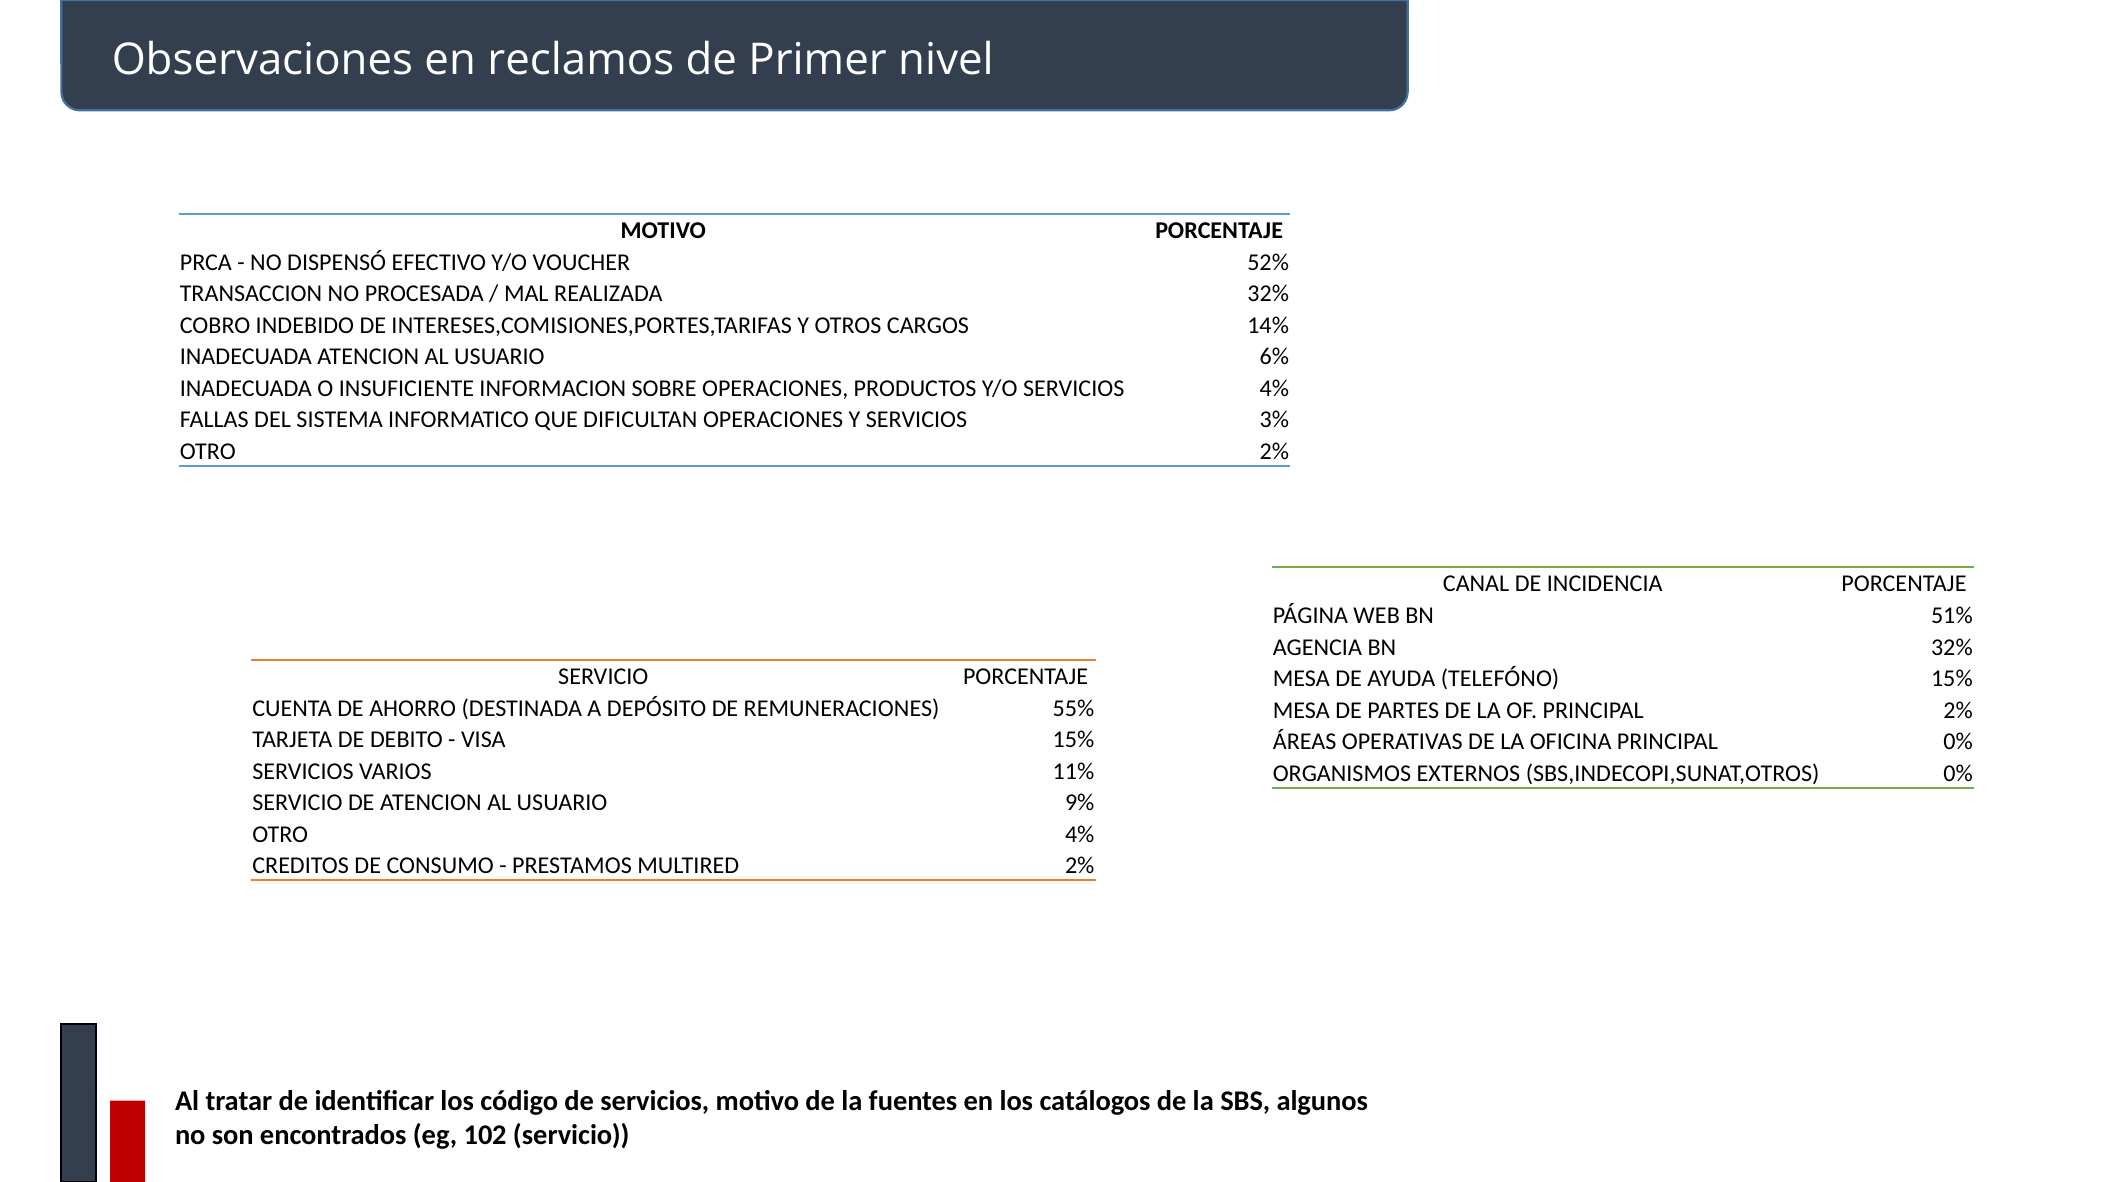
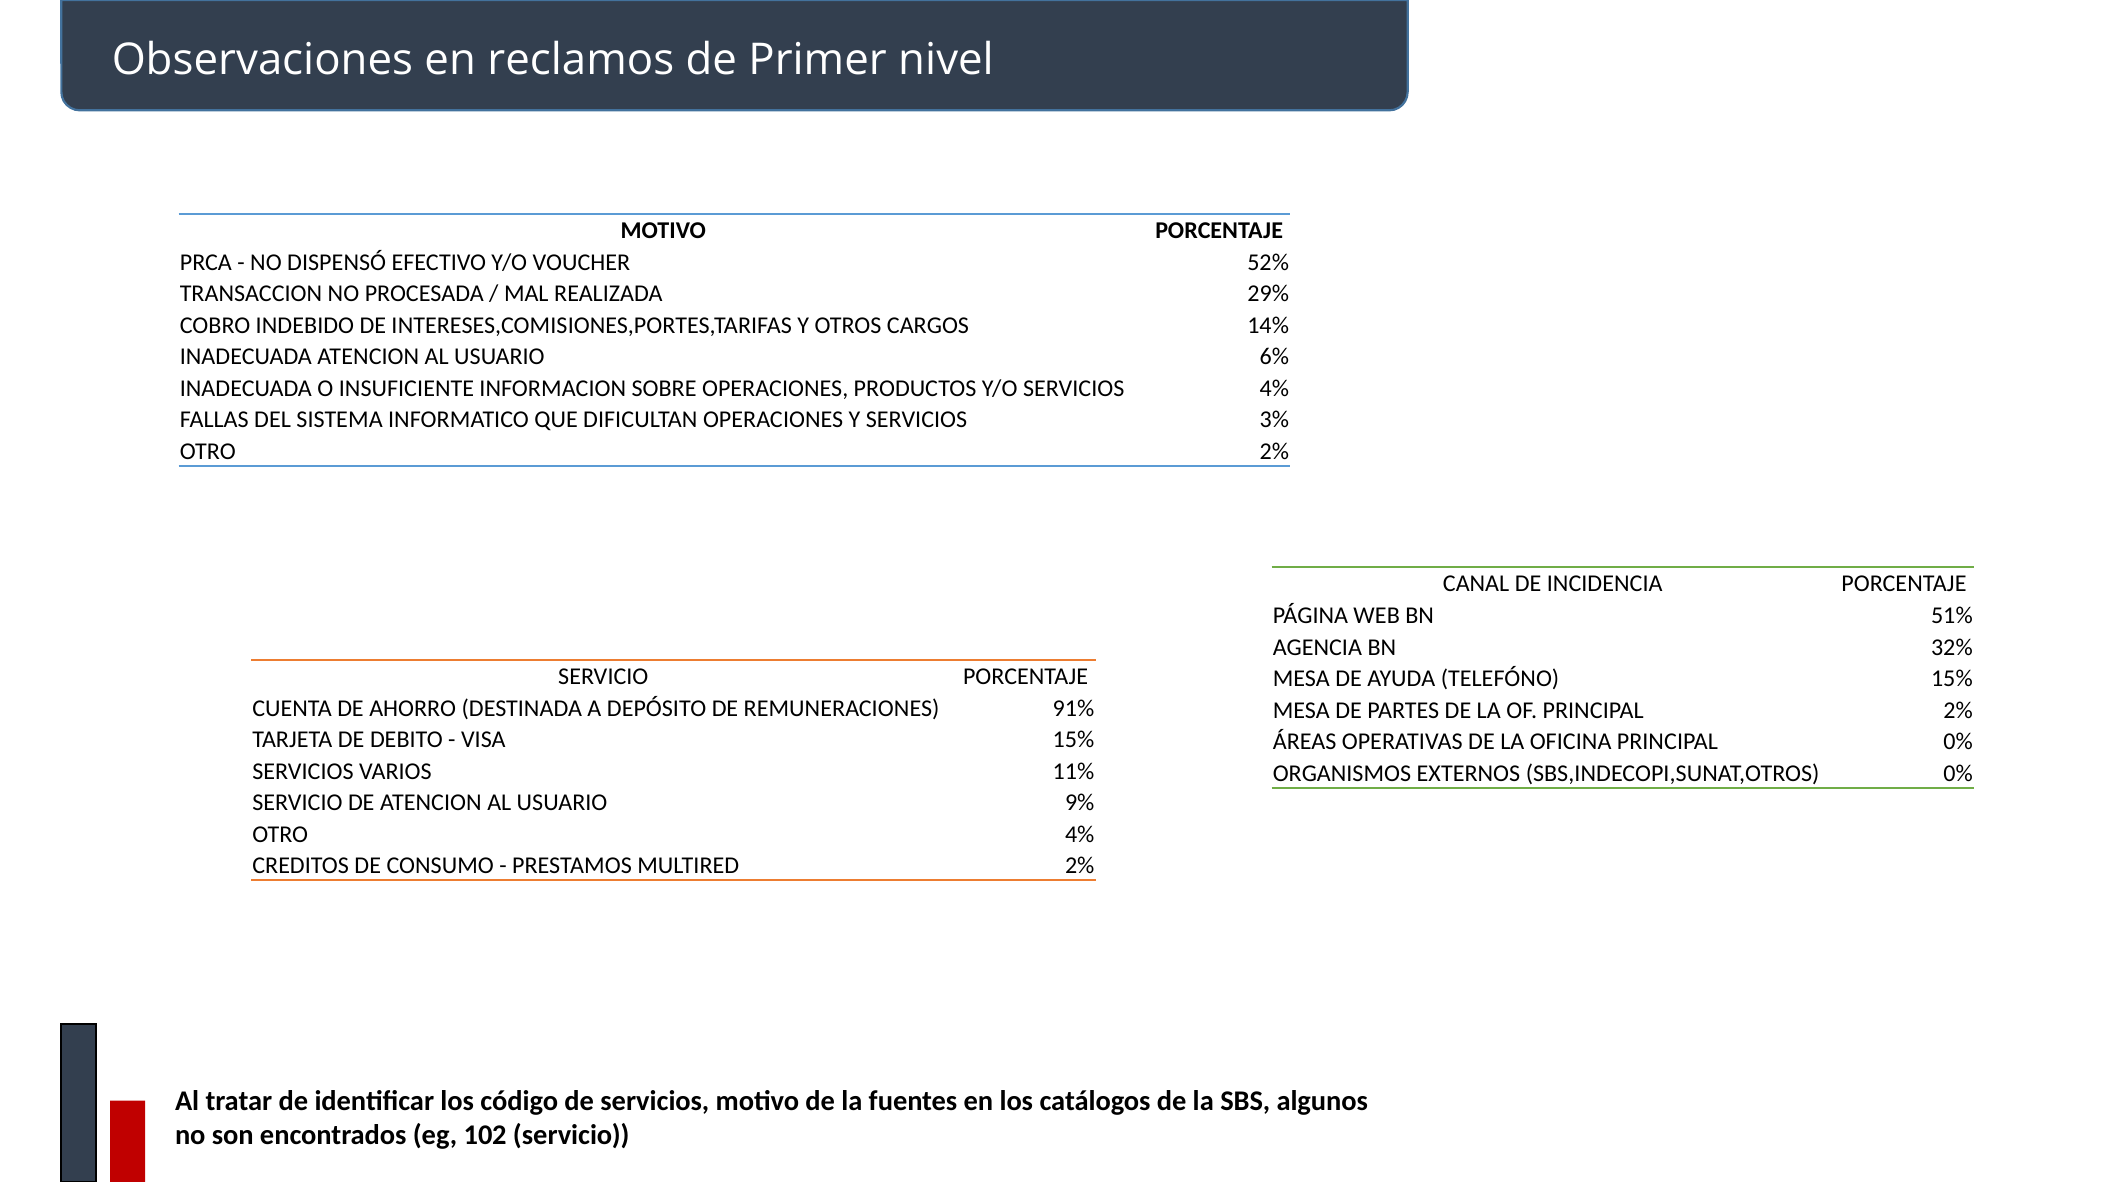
REALIZADA 32%: 32% -> 29% (1268, 294)
55%: 55% -> 91% (1073, 708)
